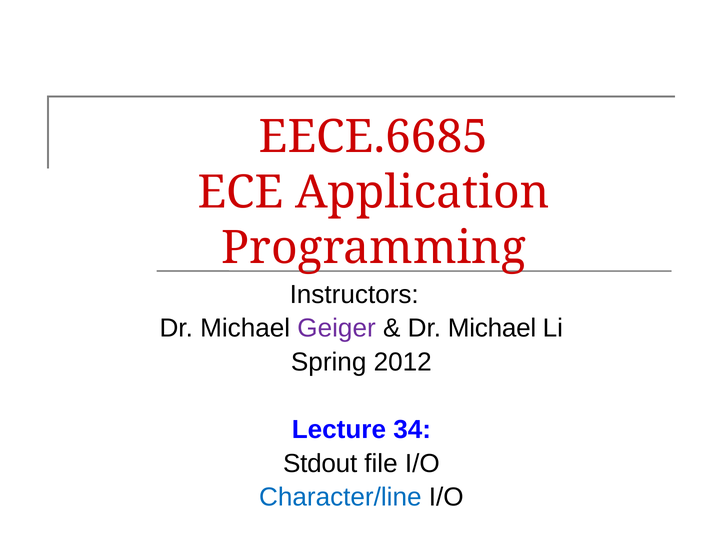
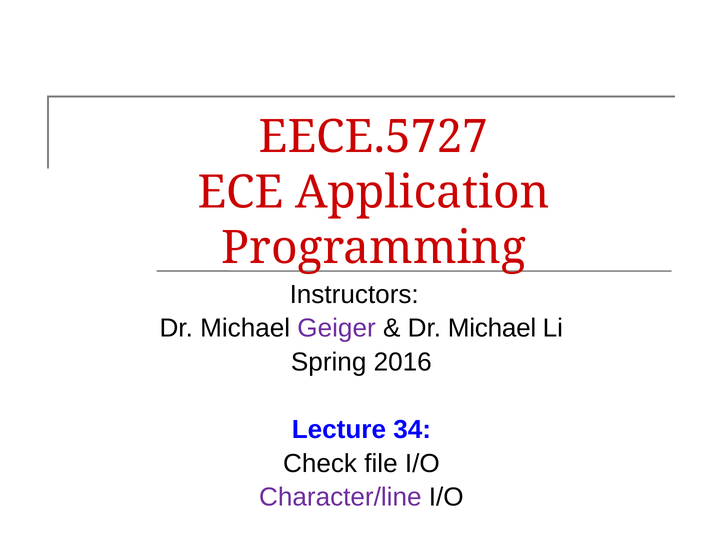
EECE.6685: EECE.6685 -> EECE.5727 (374, 137)
2012: 2012 -> 2016 (403, 362)
Stdout: Stdout -> Check (320, 464)
Character/line colour: blue -> purple (340, 498)
